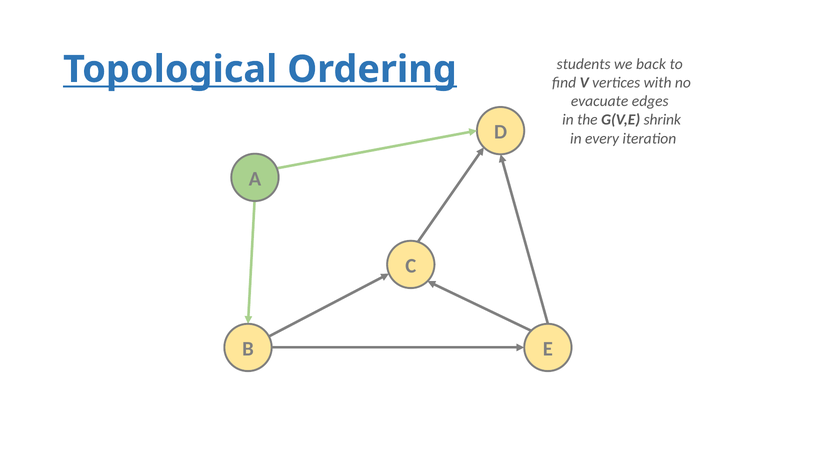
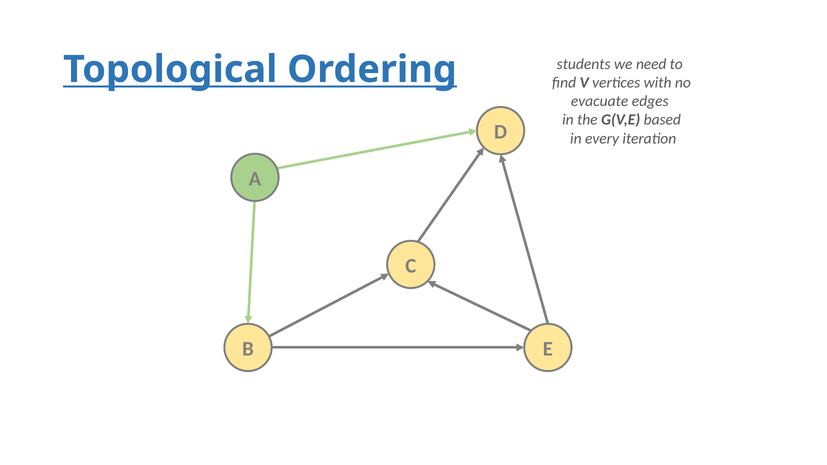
back: back -> need (651, 64)
shrink: shrink -> based (662, 120)
